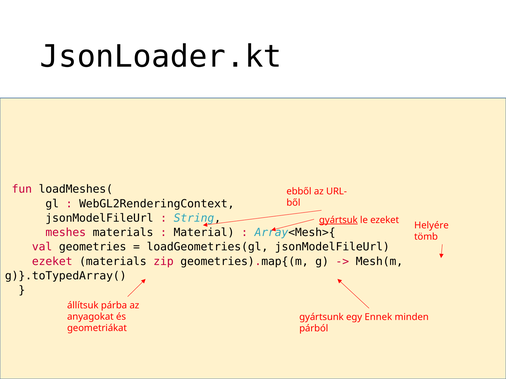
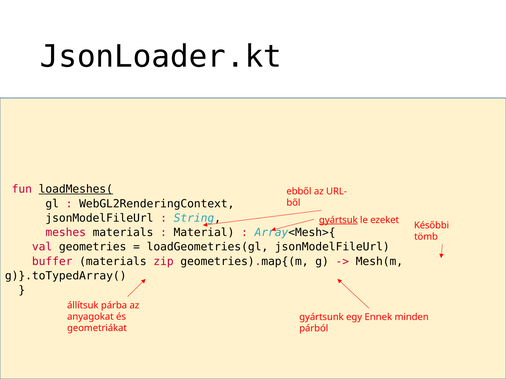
loadMeshes( underline: none -> present (76, 190)
Helyére: Helyére -> Későbbi (432, 226)
ezeket: ezeket -> buffer (52, 262)
